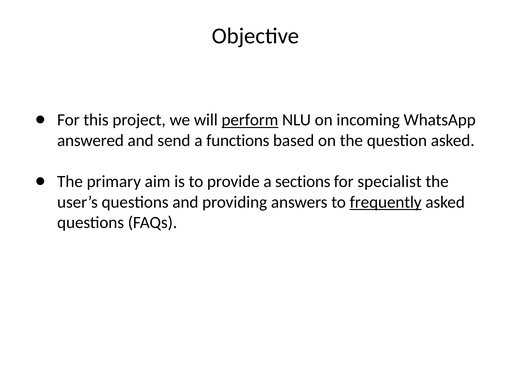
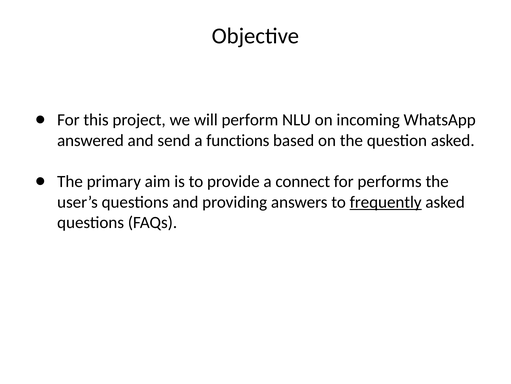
perform underline: present -> none (250, 120)
sections: sections -> connect (303, 181)
specialist: specialist -> performs (390, 181)
